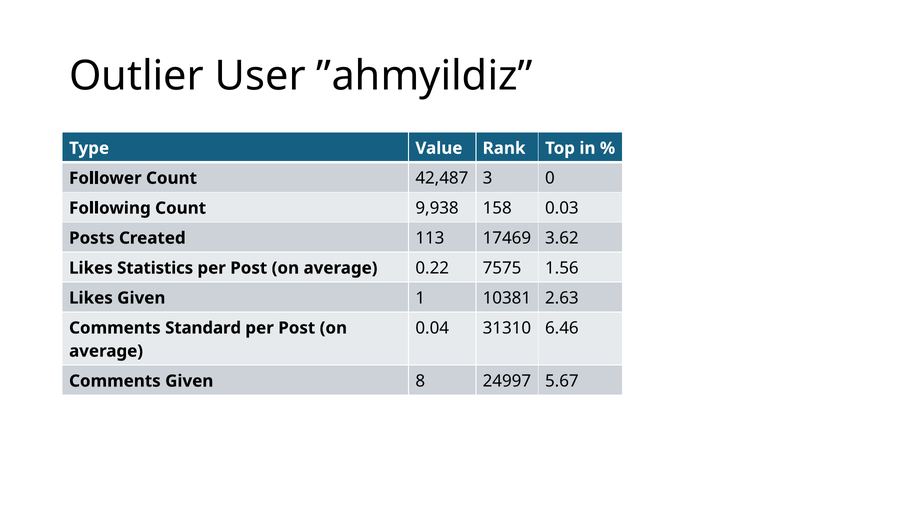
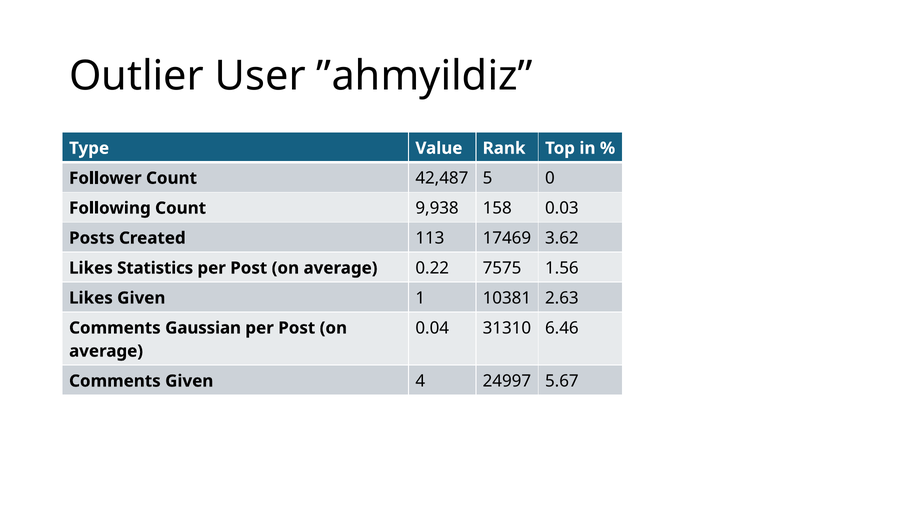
3: 3 -> 5 (488, 178)
Standard: Standard -> Gaussian (203, 328)
8: 8 -> 4 (420, 381)
